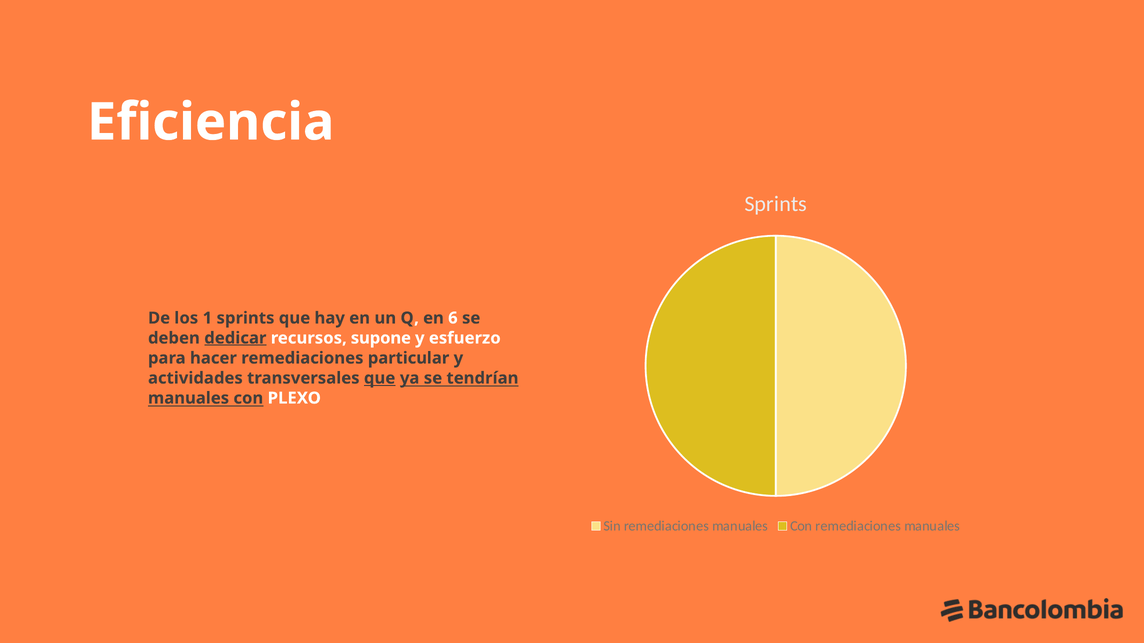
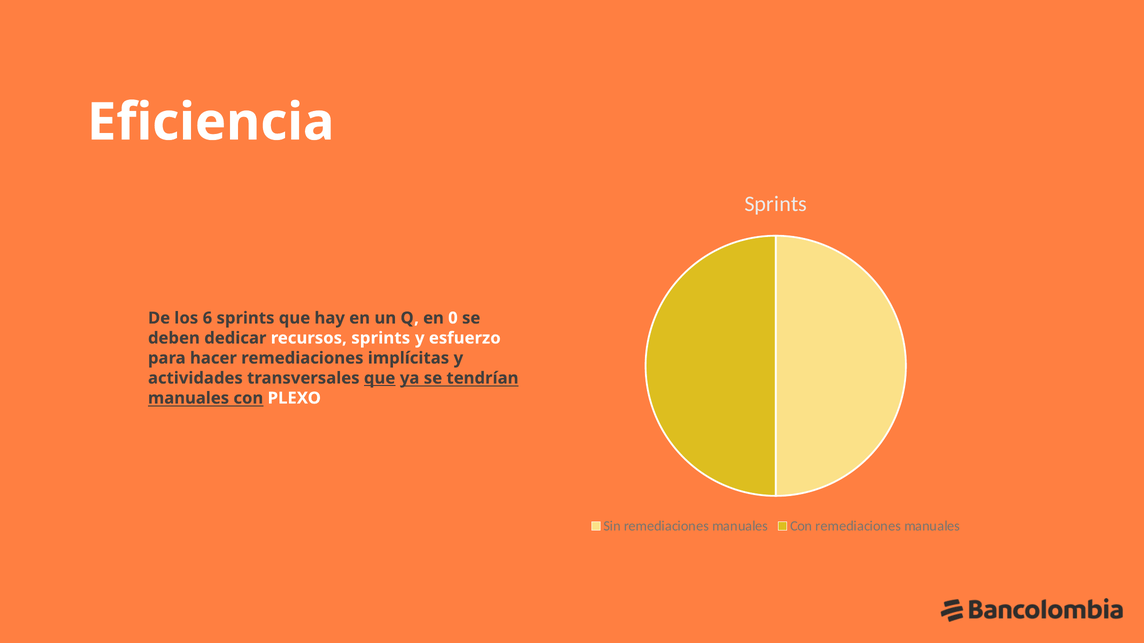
1: 1 -> 6 (207, 318)
6: 6 -> 0 (453, 318)
dedicar underline: present -> none (235, 338)
recursos supone: supone -> sprints (381, 338)
particular: particular -> implícitas (408, 358)
